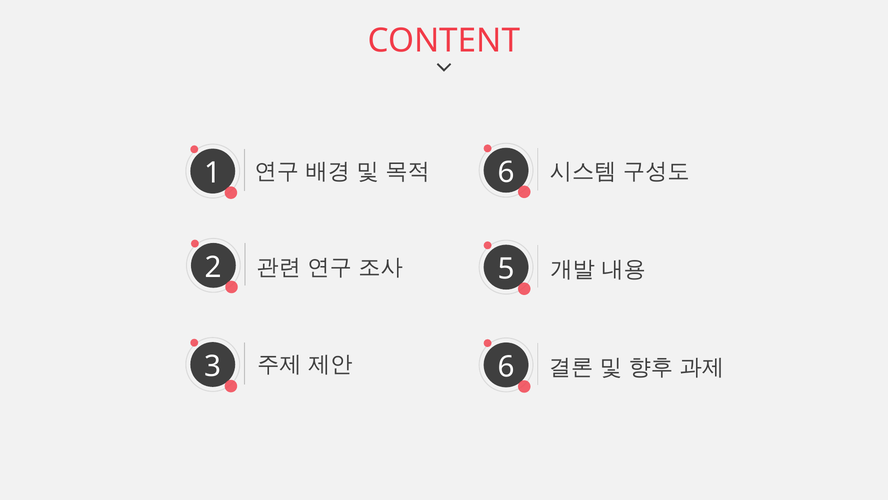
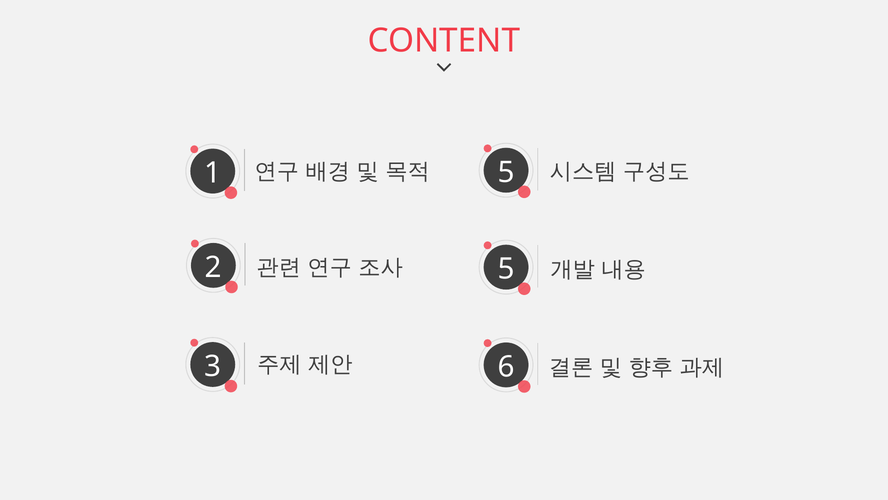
6: 6 -> 5 (506, 172)
